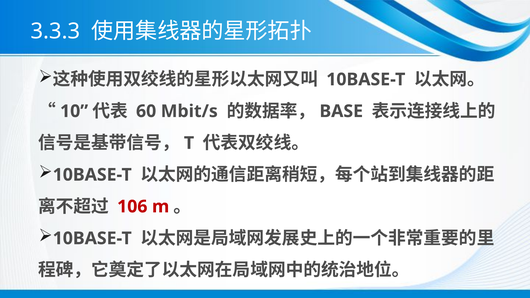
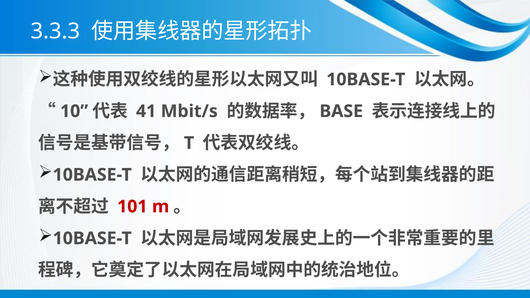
60: 60 -> 41 (146, 111)
106: 106 -> 101 (132, 207)
